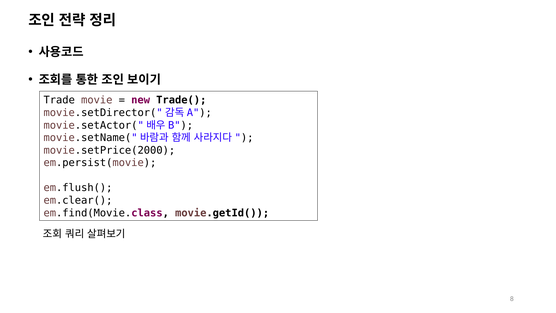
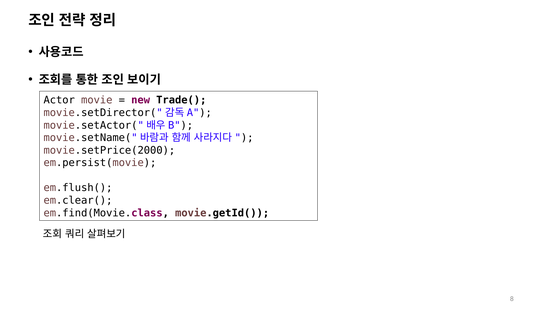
Trade: Trade -> Actor (59, 100)
